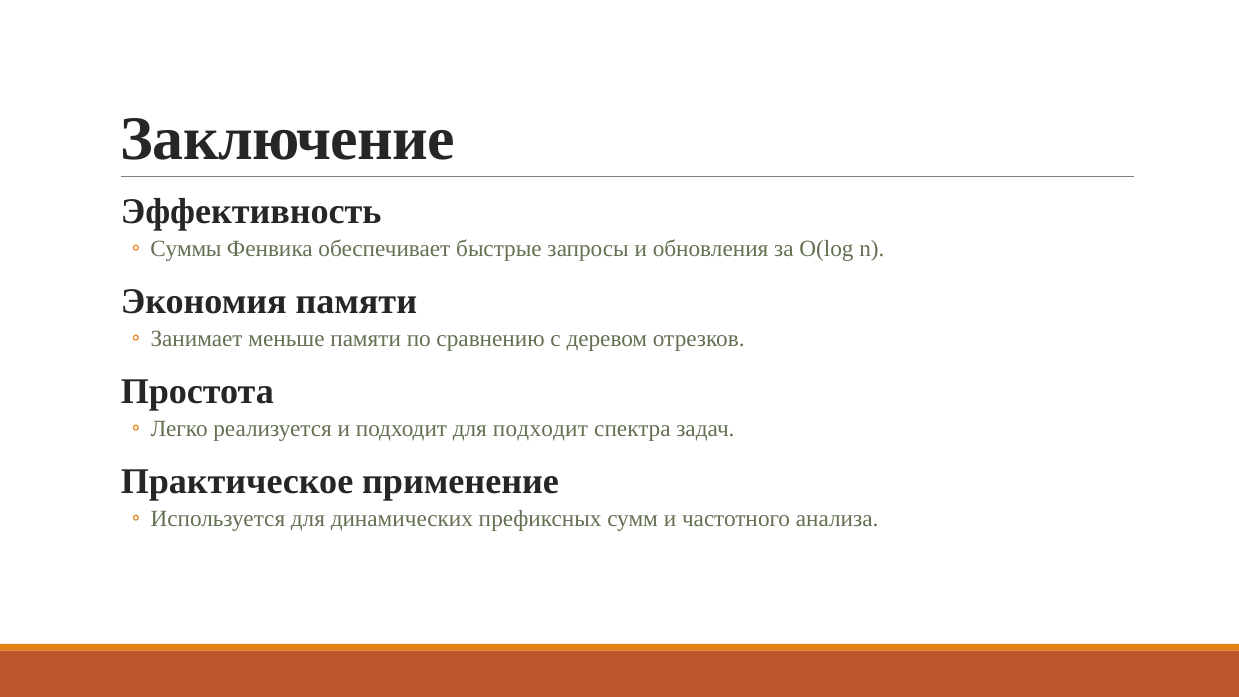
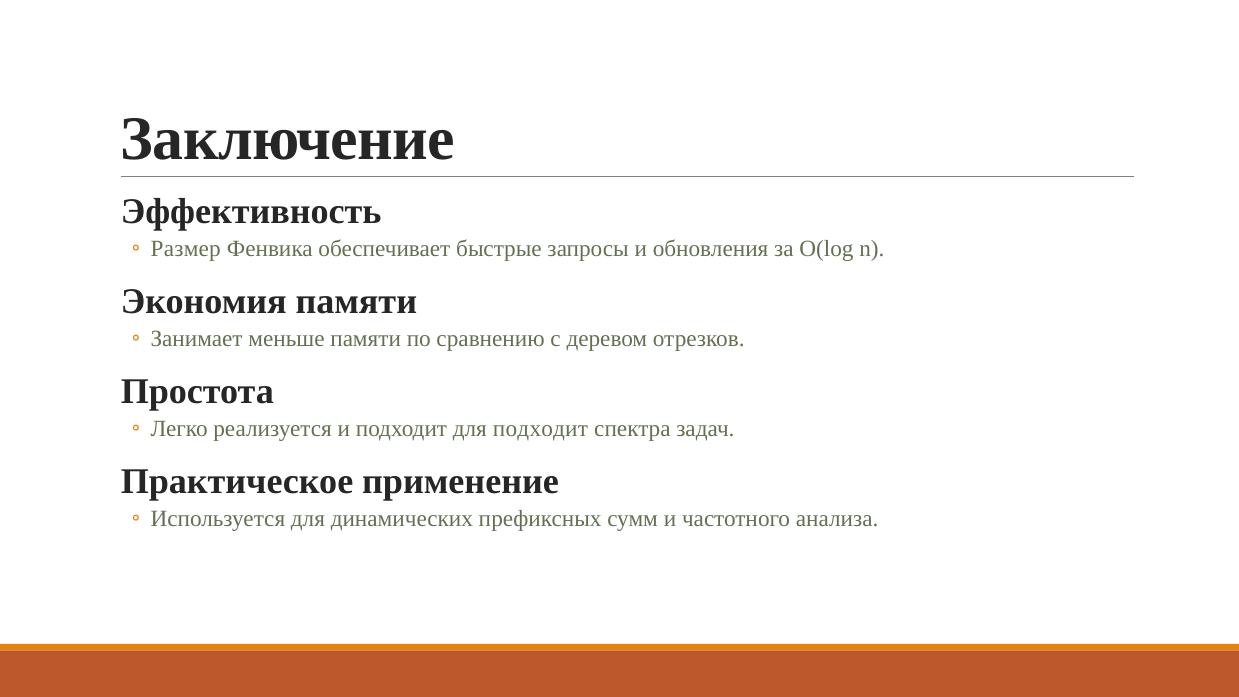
Суммы: Суммы -> Размер (186, 249)
